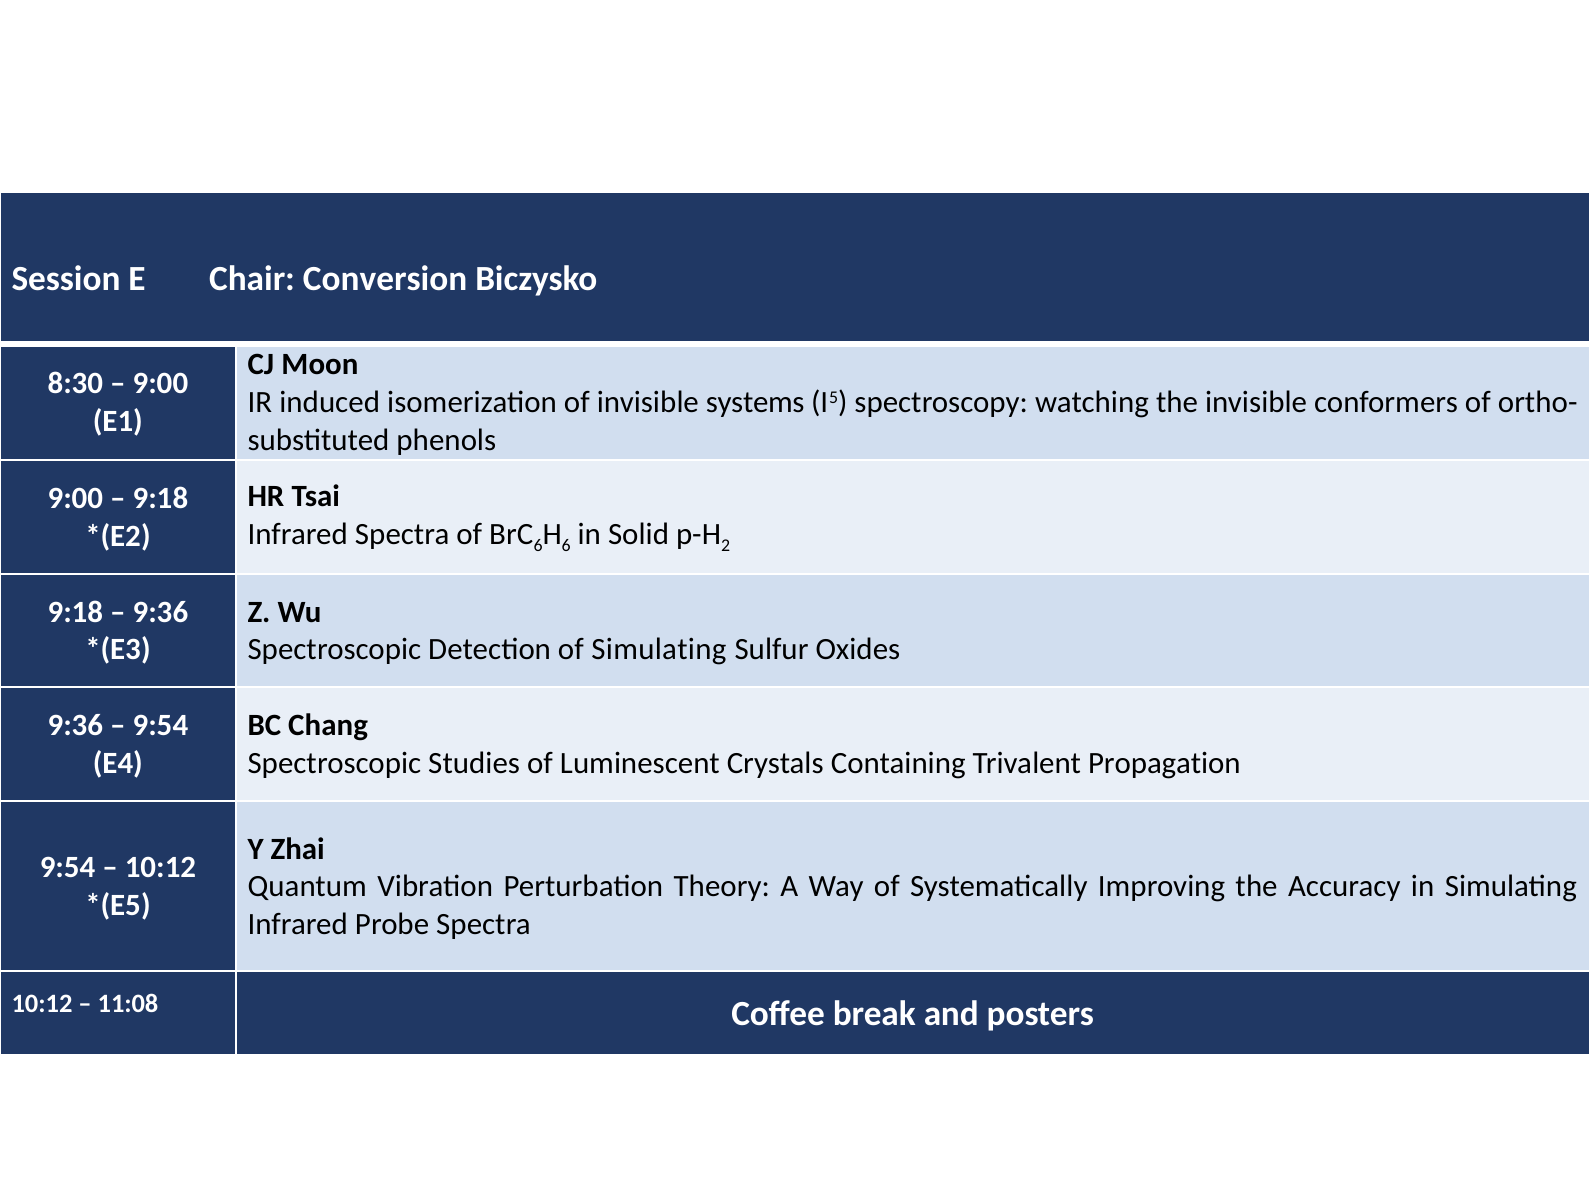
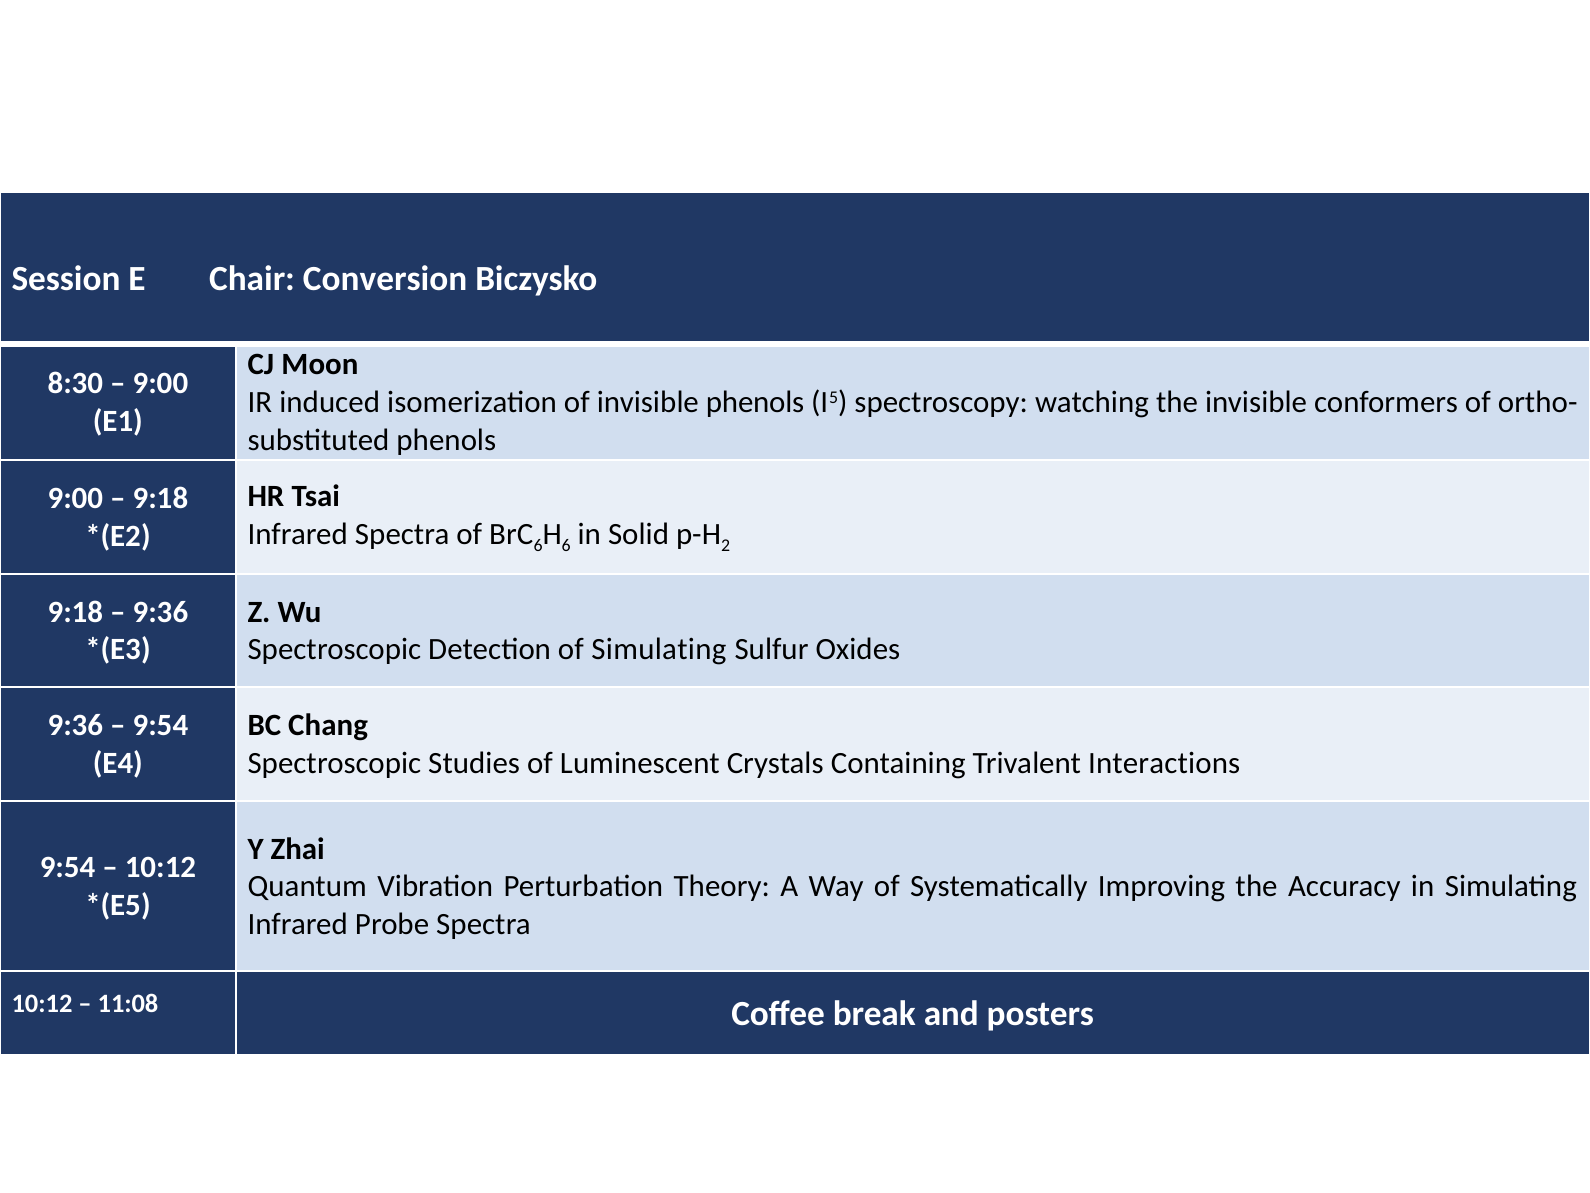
invisible systems: systems -> phenols (755, 402)
Propagation: Propagation -> Interactions (1164, 763)
